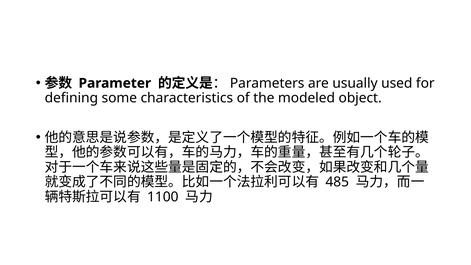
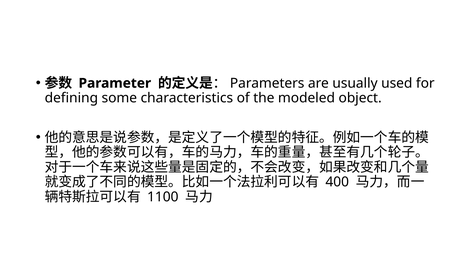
485: 485 -> 400 (337, 182)
